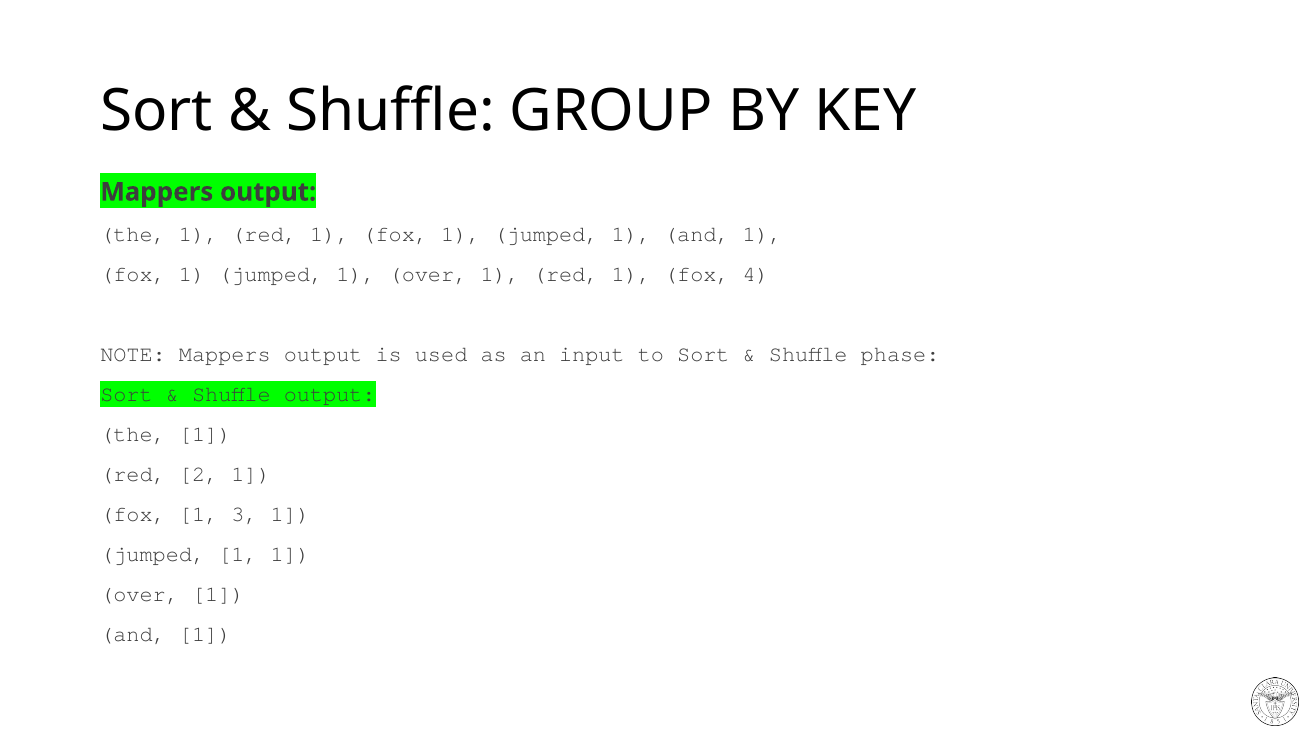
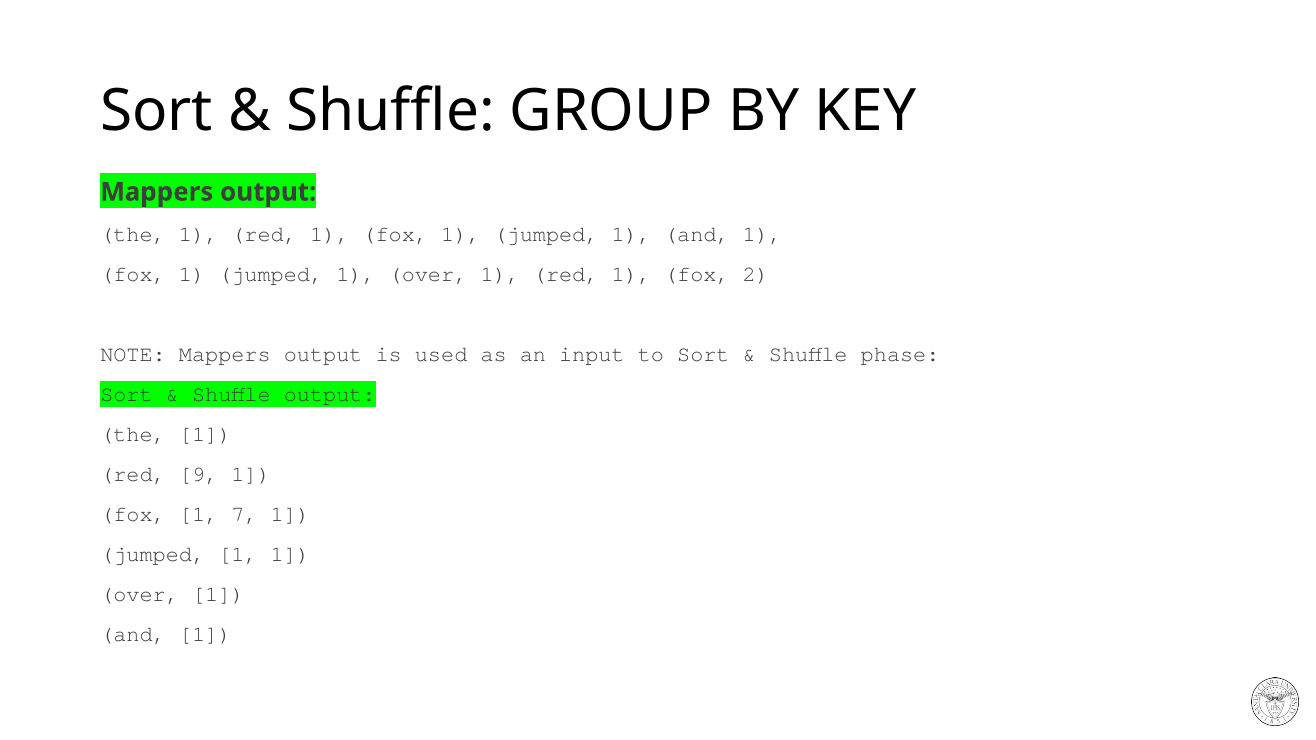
4: 4 -> 2 (756, 274)
2: 2 -> 9 (199, 474)
3: 3 -> 7 (245, 514)
